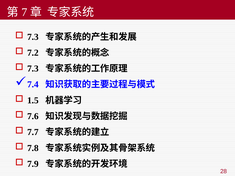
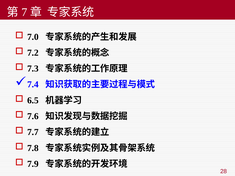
7.3: 7.3 -> 7.0 (33, 37)
1.5: 1.5 -> 6.5 (33, 100)
